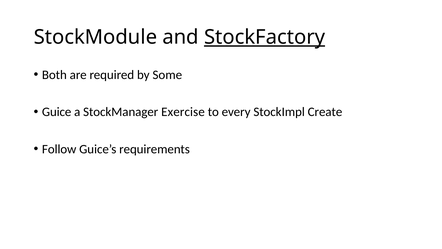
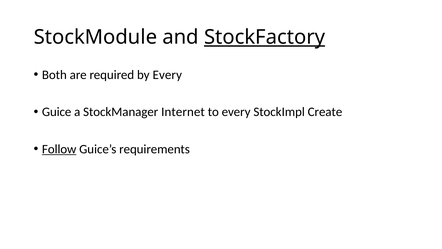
by Some: Some -> Every (167, 75)
Exercise: Exercise -> Internet (183, 112)
Follow underline: none -> present (59, 149)
